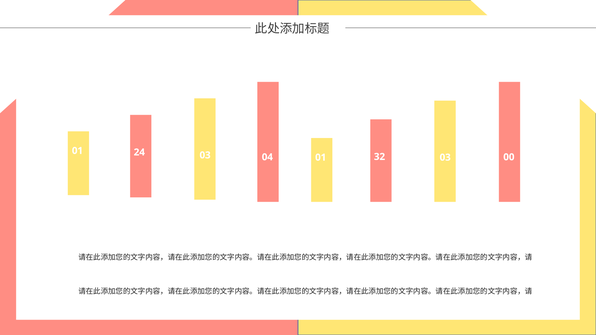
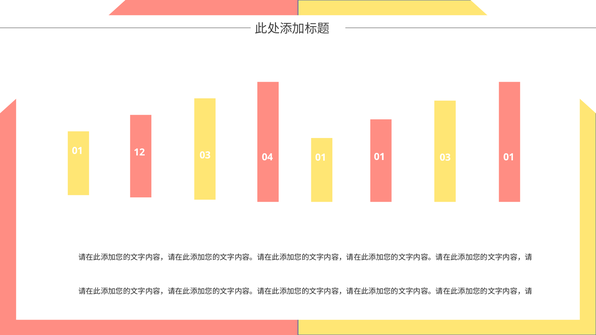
24: 24 -> 12 (139, 152)
01 32: 32 -> 01 (379, 157)
03 00: 00 -> 01 (509, 157)
